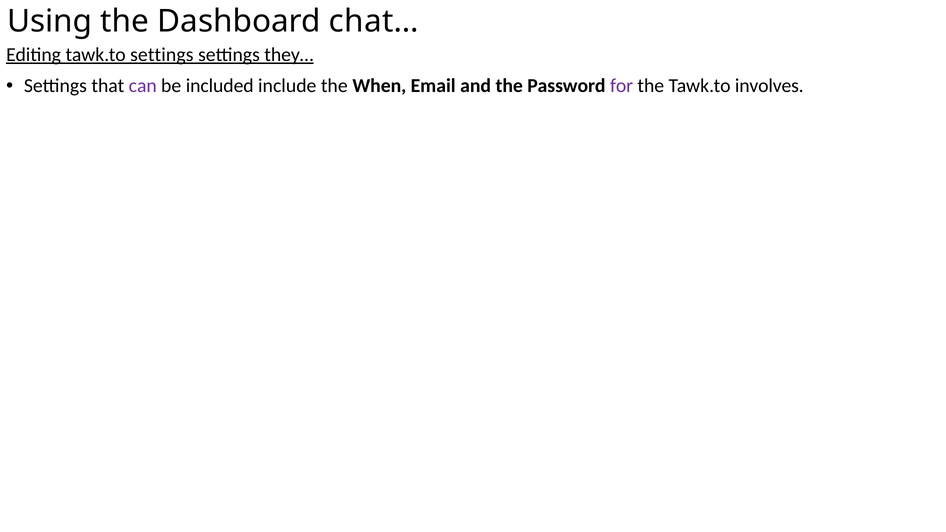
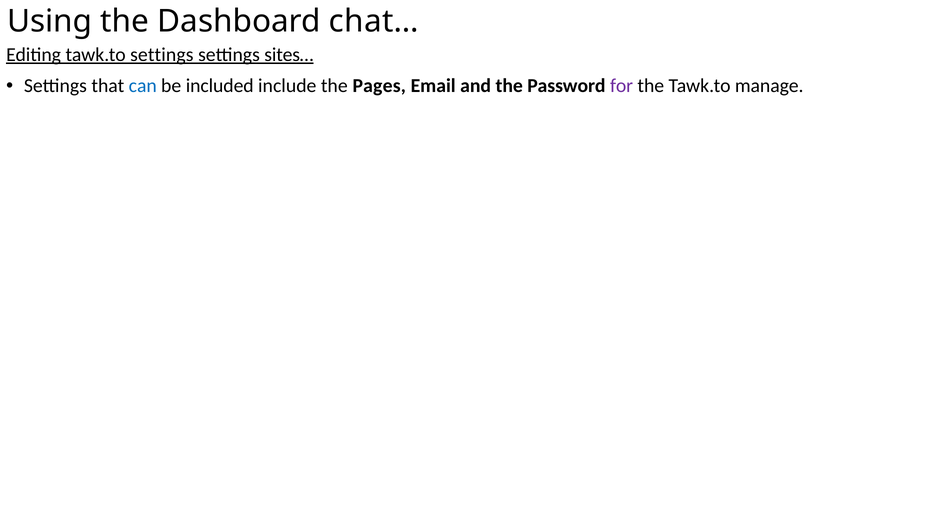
they…: they… -> sites… (289, 55)
can colour: purple -> blue (143, 86)
When: When -> Pages (379, 86)
involves: involves -> manage (769, 86)
